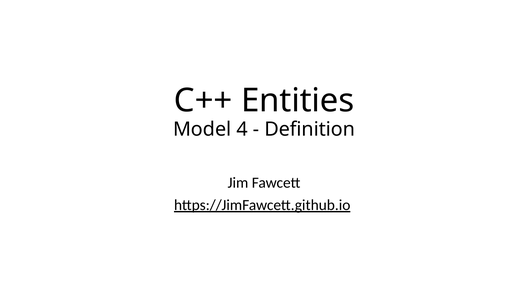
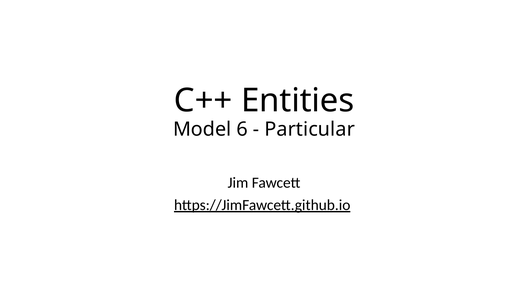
4: 4 -> 6 (242, 129)
Definition: Definition -> Particular (310, 129)
